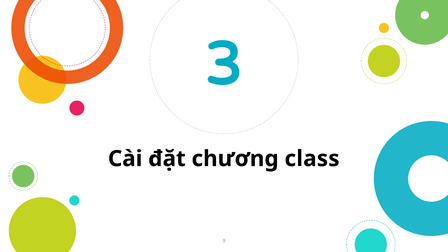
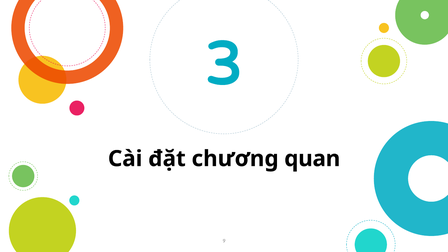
class: class -> quan (312, 159)
